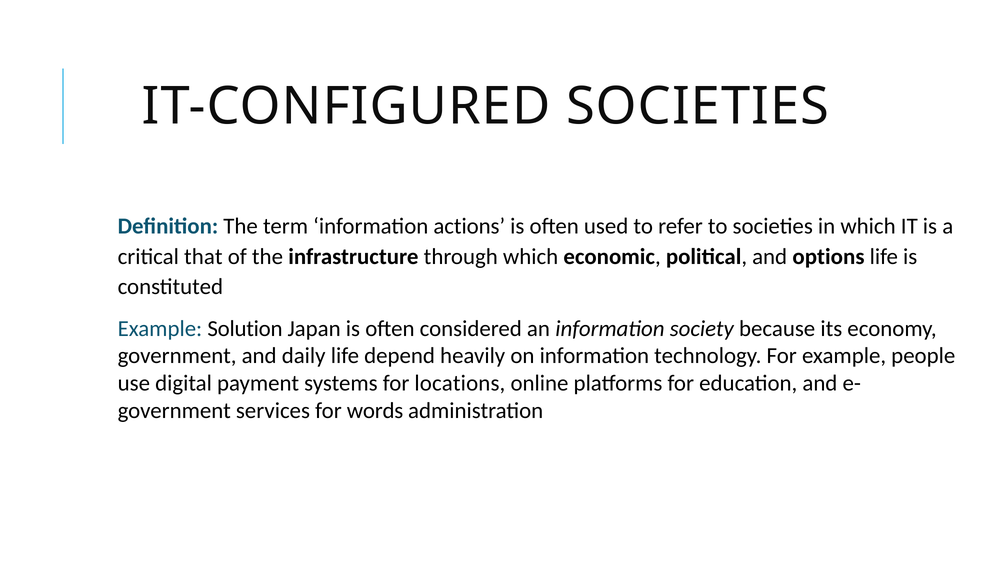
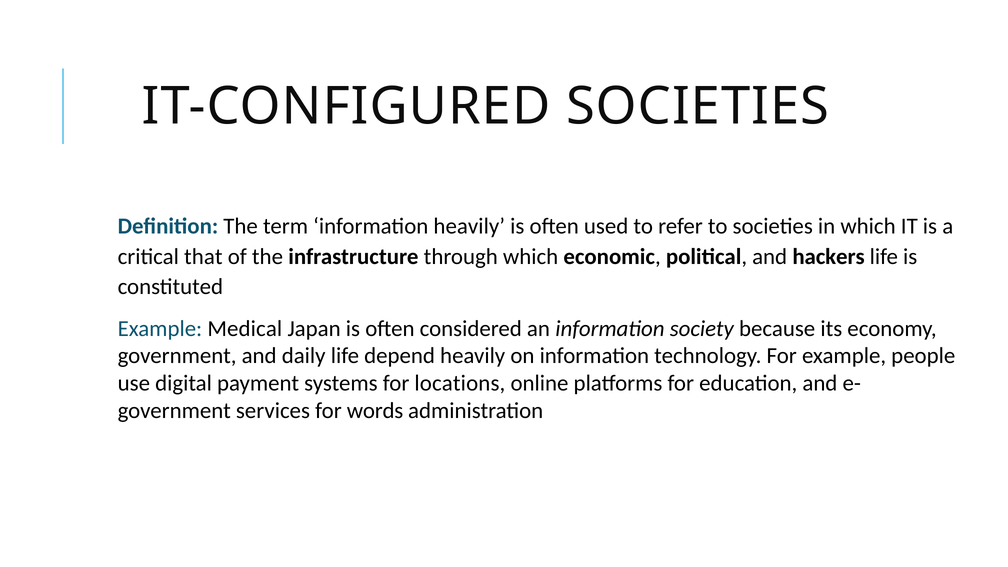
information actions: actions -> heavily (469, 226)
options: options -> hackers (829, 256)
Solution: Solution -> Medical (245, 328)
